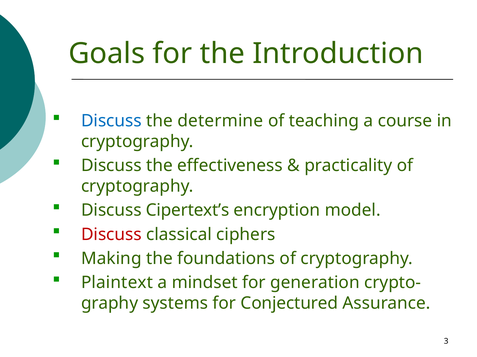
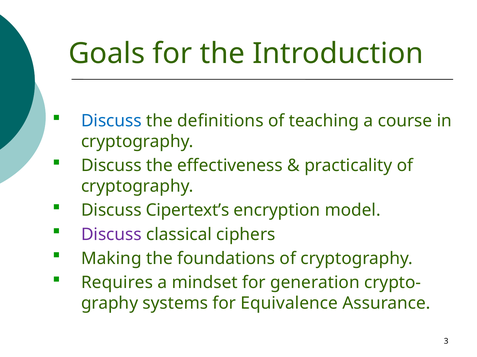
determine: determine -> definitions (220, 121)
Discuss colour: red -> purple (111, 235)
Plaintext: Plaintext -> Requires (117, 283)
Conjectured: Conjectured -> Equivalence (289, 304)
